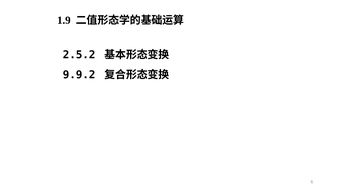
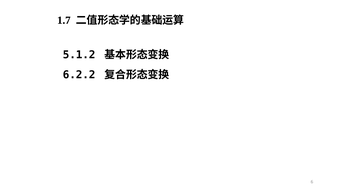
1.9: 1.9 -> 1.7 (64, 20)
2.5.2: 2.5.2 -> 5.1.2 (79, 55)
9.9.2: 9.9.2 -> 6.2.2 (79, 75)
